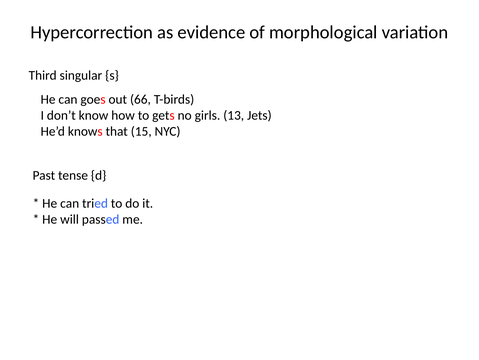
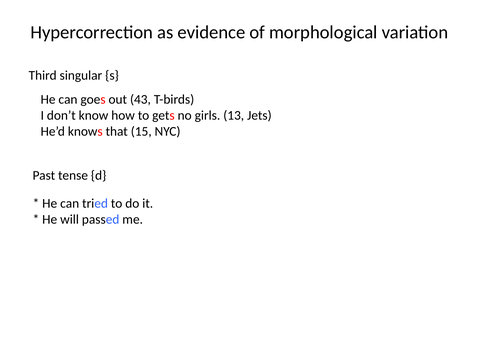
66: 66 -> 43 (140, 99)
